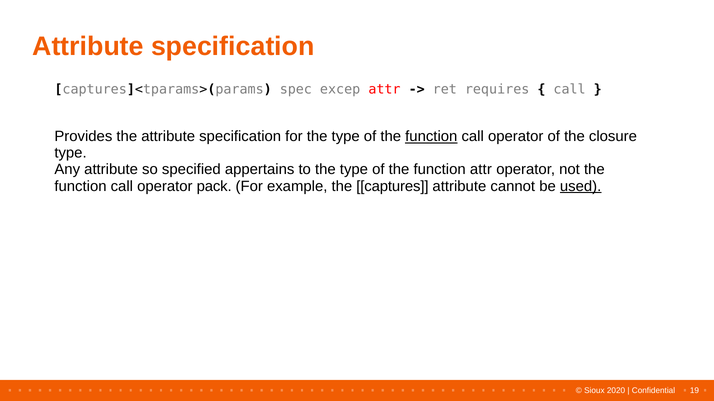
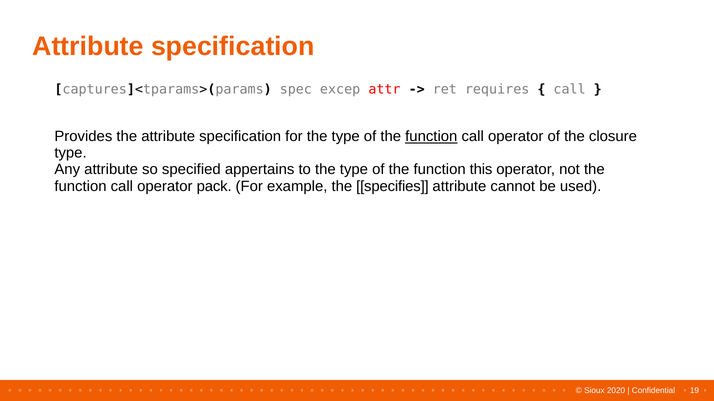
function attr: attr -> this (481, 170)
captures: captures -> specifies (392, 186)
used underline: present -> none (581, 186)
